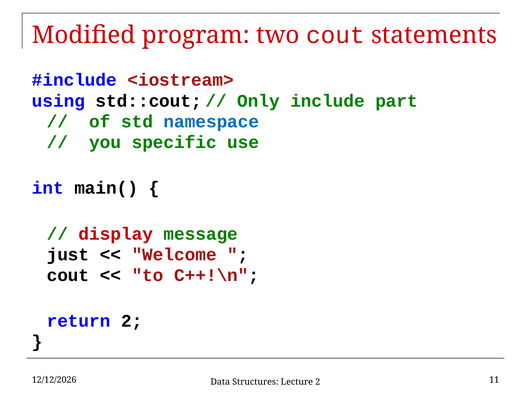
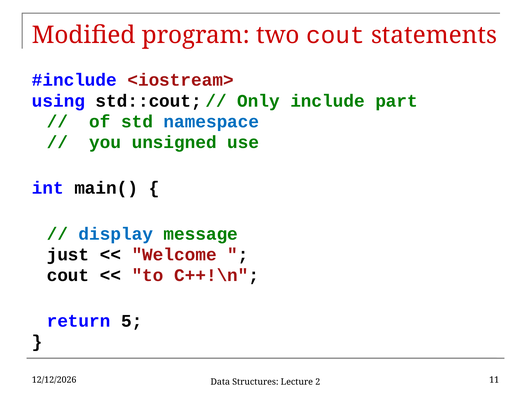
specific: specific -> unsigned (174, 142)
display colour: red -> blue (116, 234)
return 2: 2 -> 5 (132, 321)
